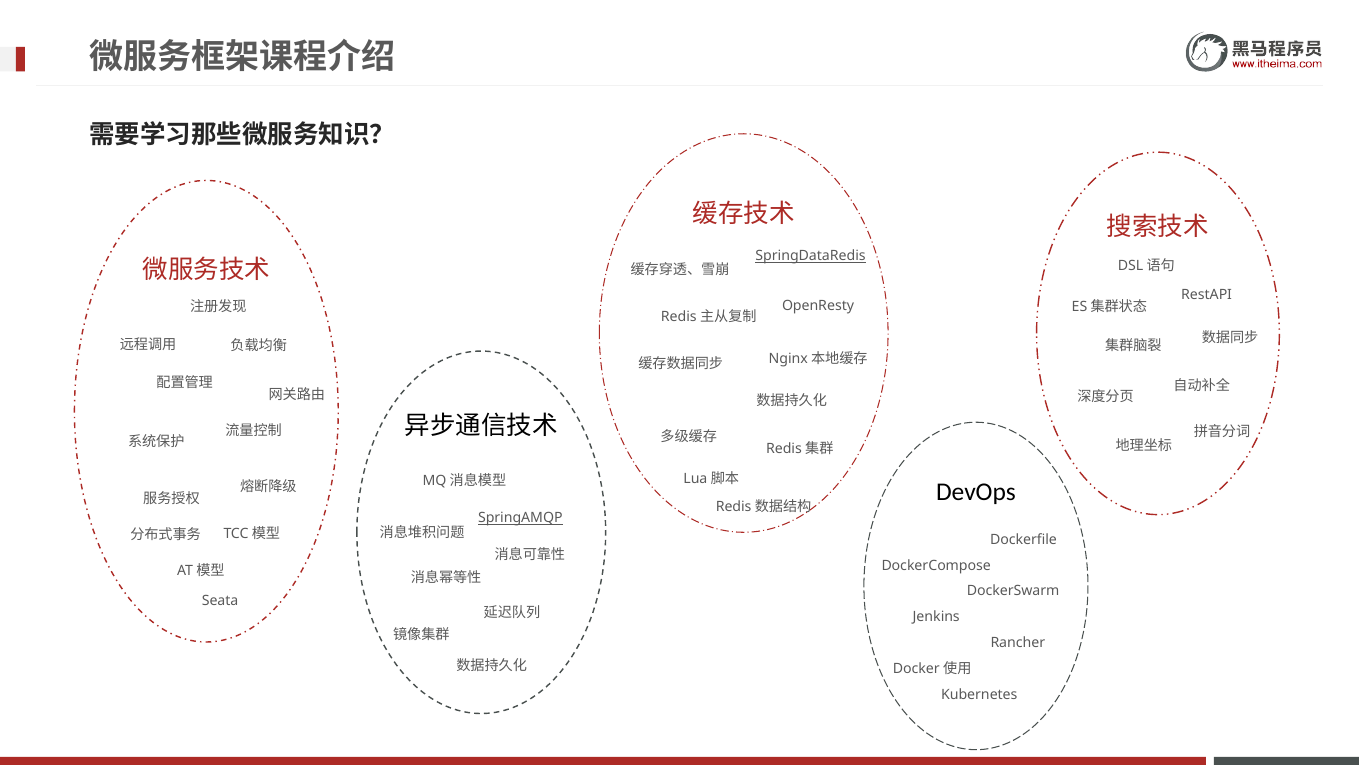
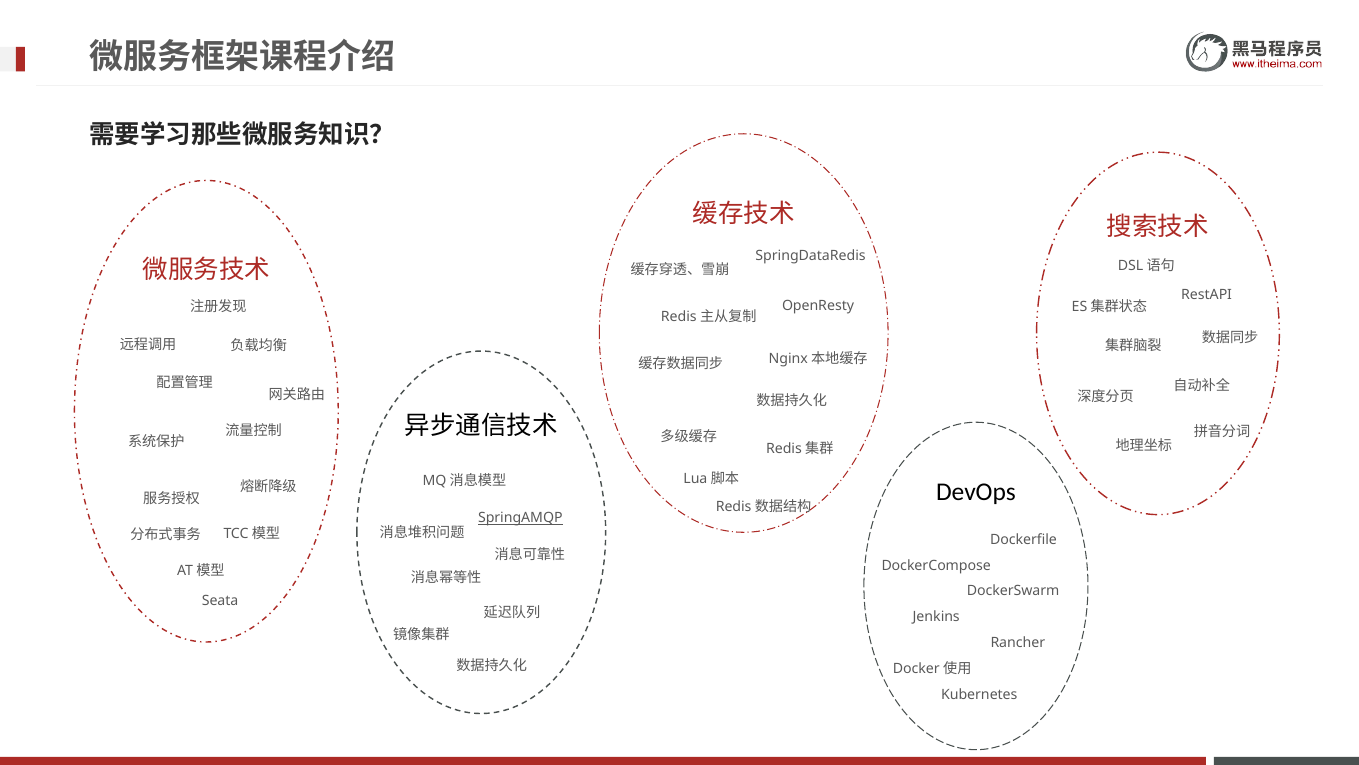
SpringDataRedis underline: present -> none (811, 256)
